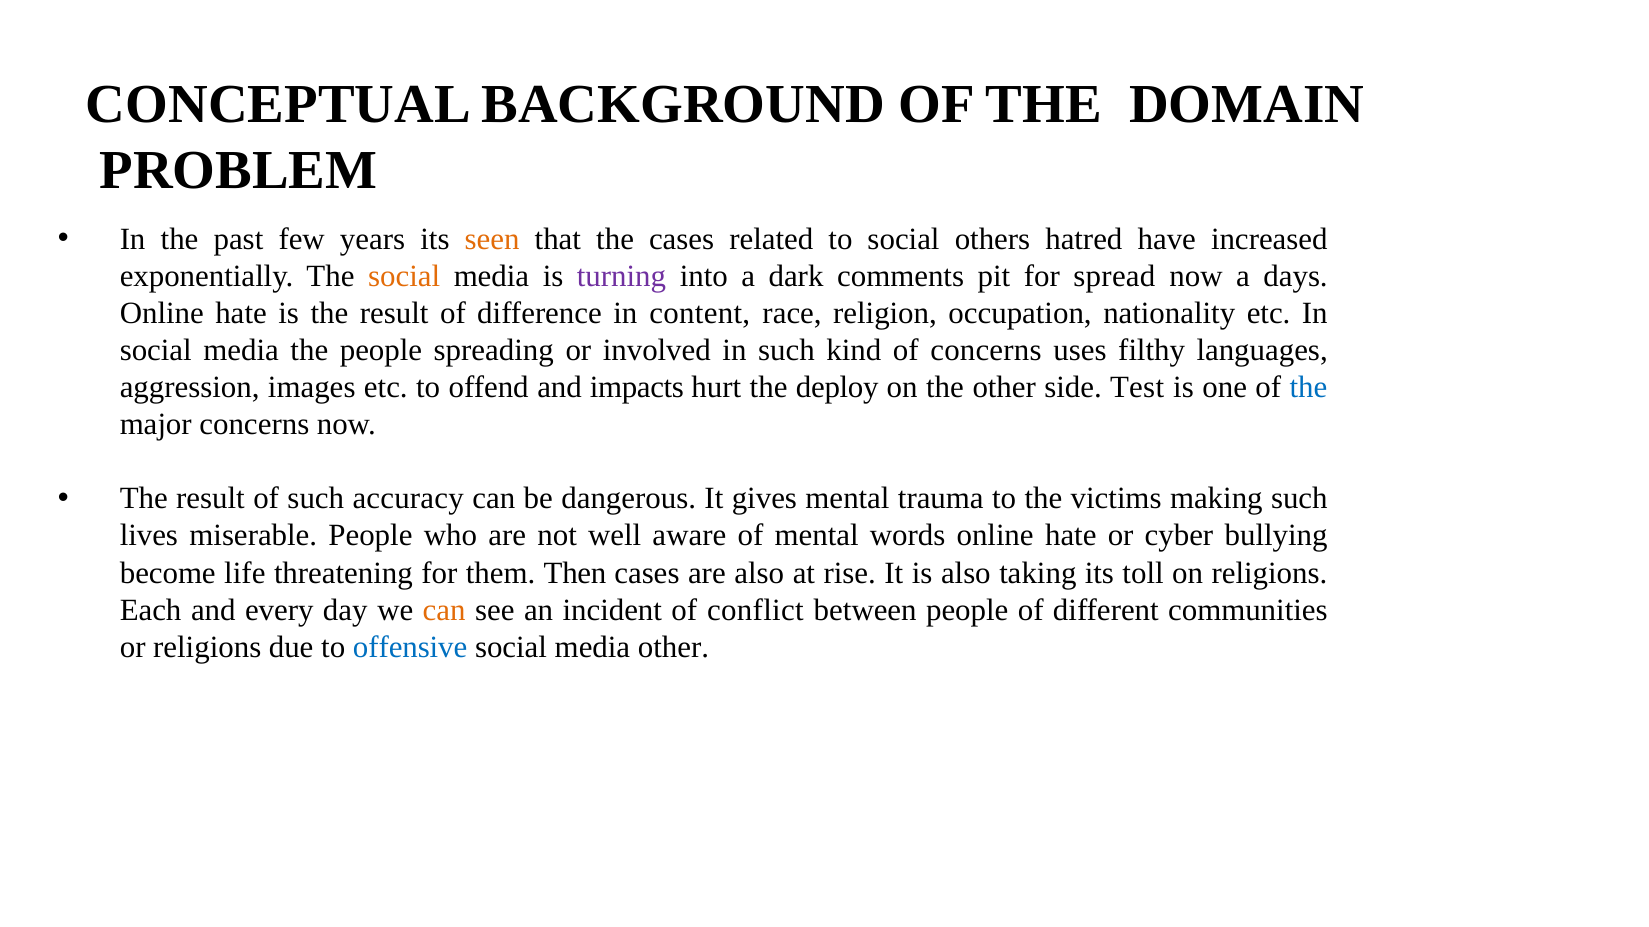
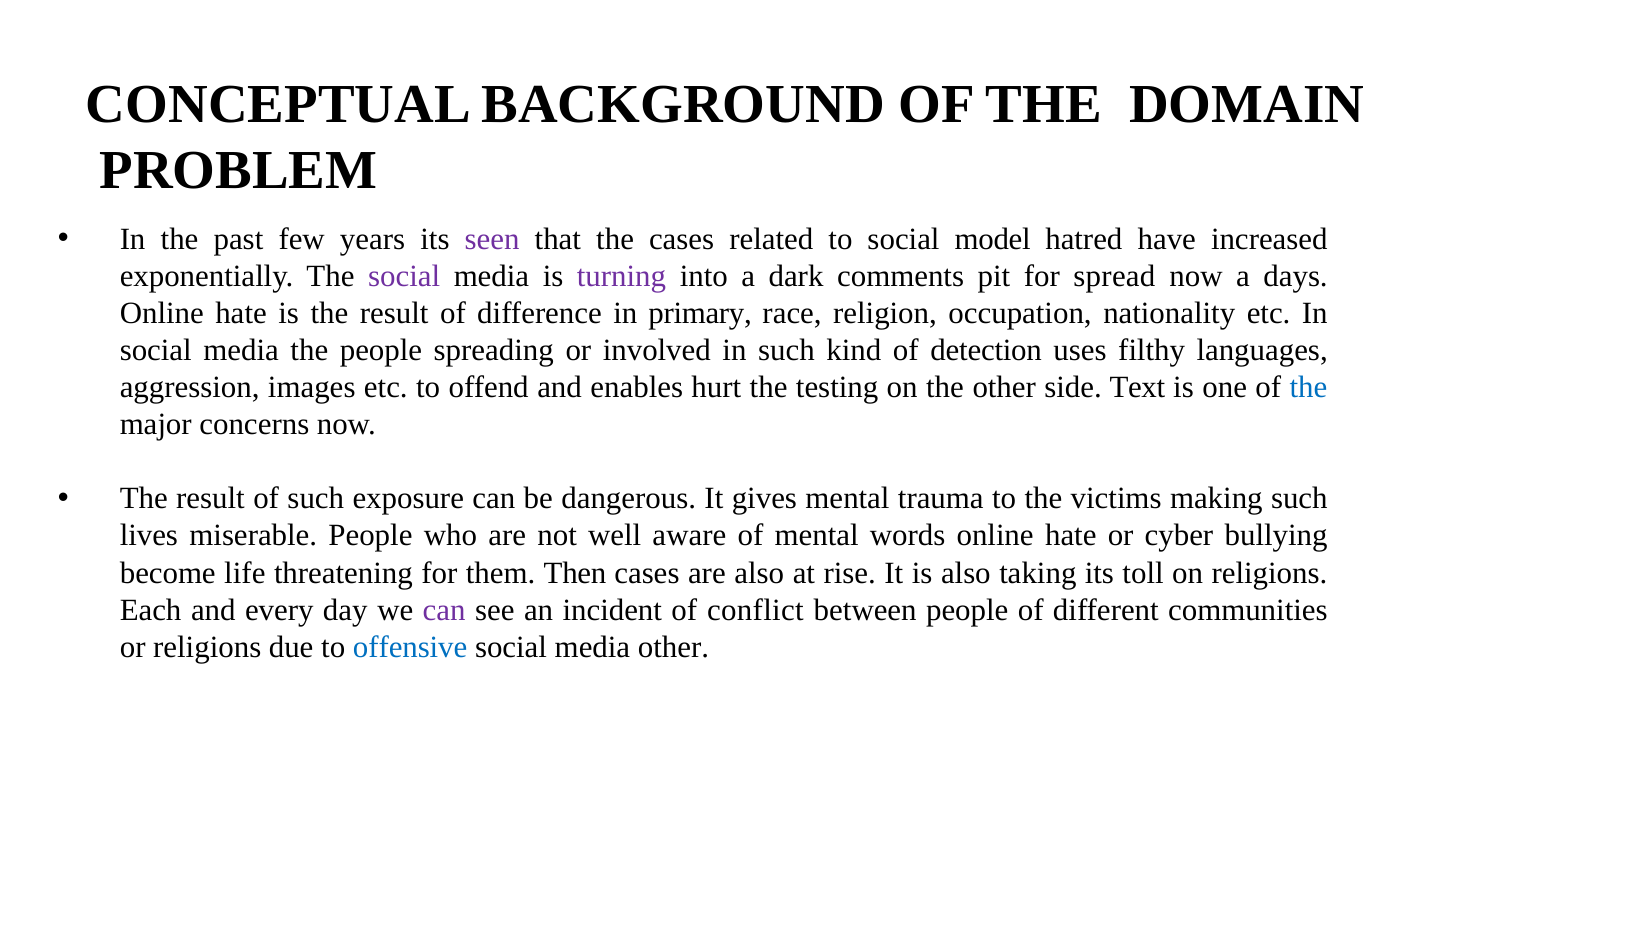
seen colour: orange -> purple (492, 239)
others: others -> model (993, 239)
social colour: orange -> purple (404, 276)
content: content -> primary (700, 313)
of concerns: concerns -> detection (986, 351)
impacts: impacts -> enables (637, 388)
deploy: deploy -> testing (837, 388)
Test: Test -> Text (1137, 388)
accuracy: accuracy -> exposure (408, 499)
can colour: orange -> purple (444, 610)
